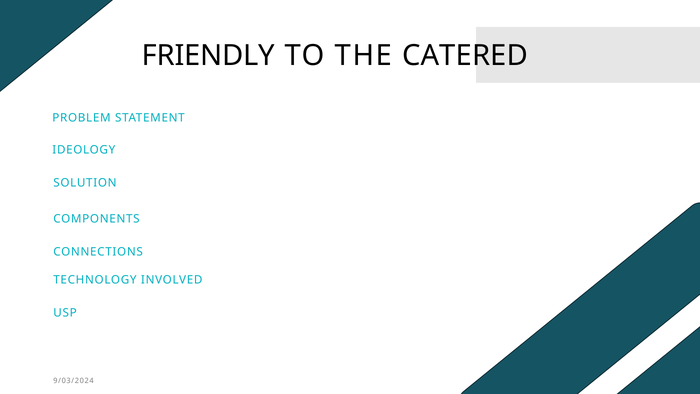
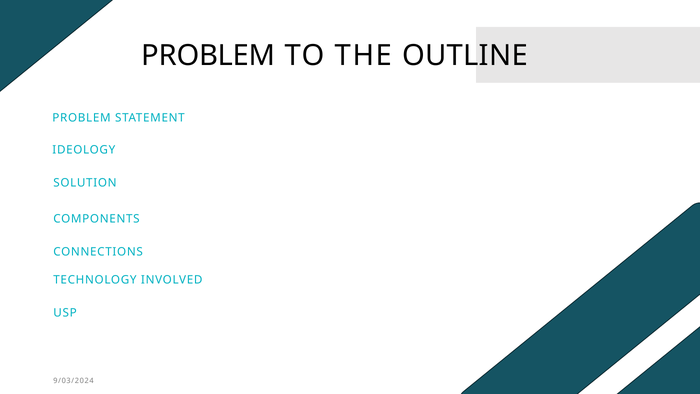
FRIENDLY: FRIENDLY -> PROBLEM (208, 56)
CATERED: CATERED -> OUTLINE (465, 56)
